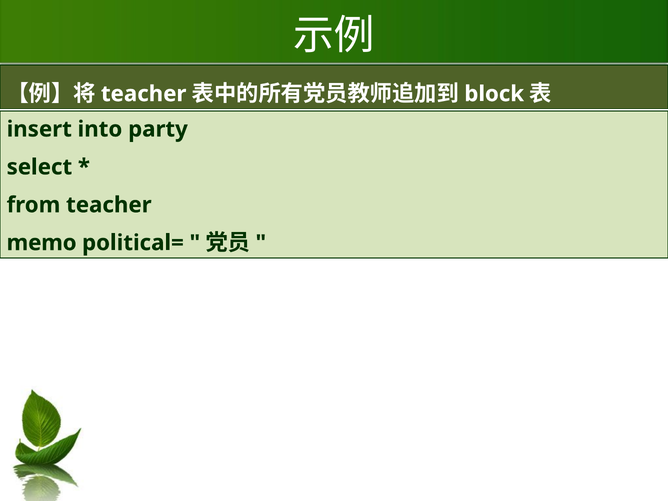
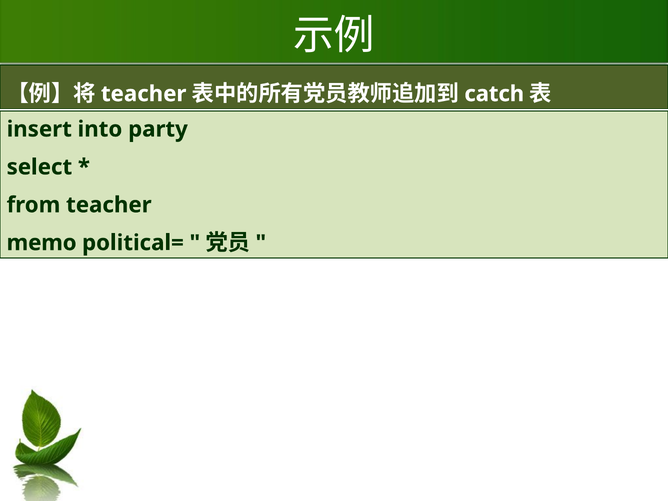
block: block -> catch (494, 94)
